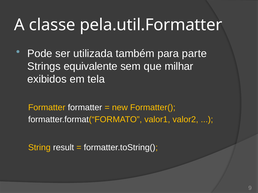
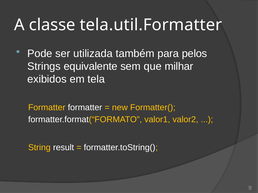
pela.util.Formatter: pela.util.Formatter -> tela.util.Formatter (151, 25)
parte: parte -> pelos (195, 54)
